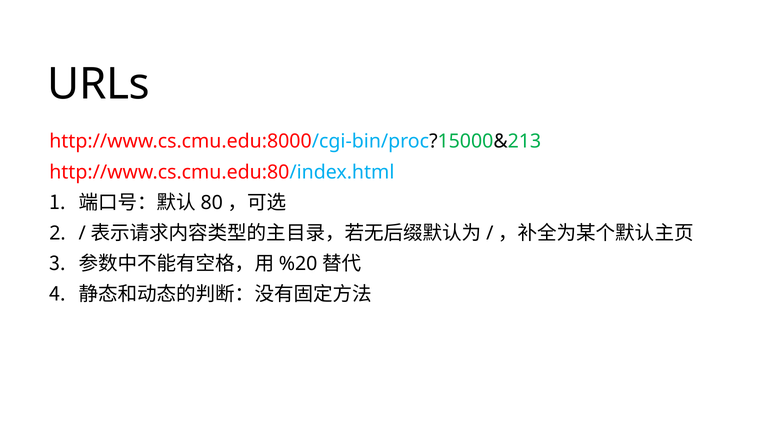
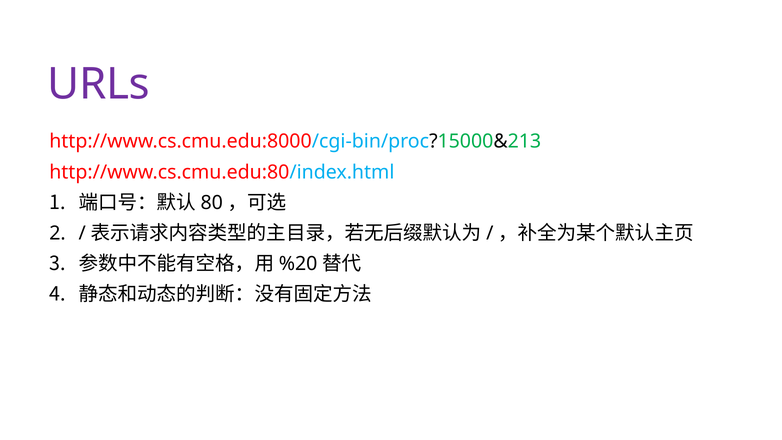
URLs colour: black -> purple (99, 84)
